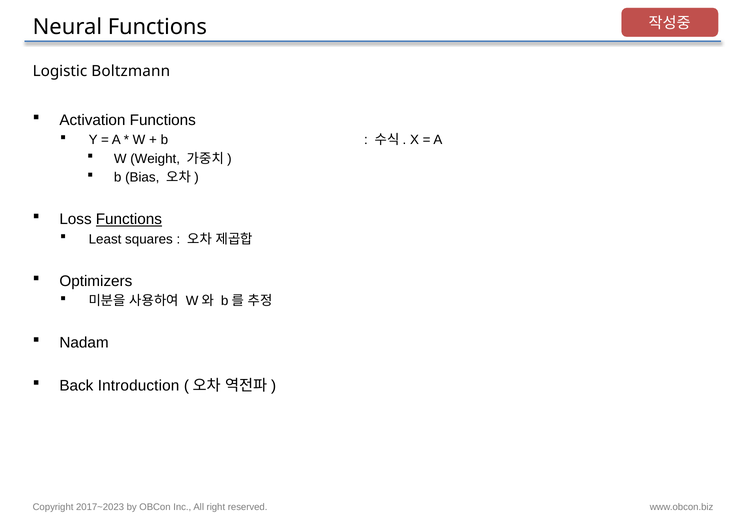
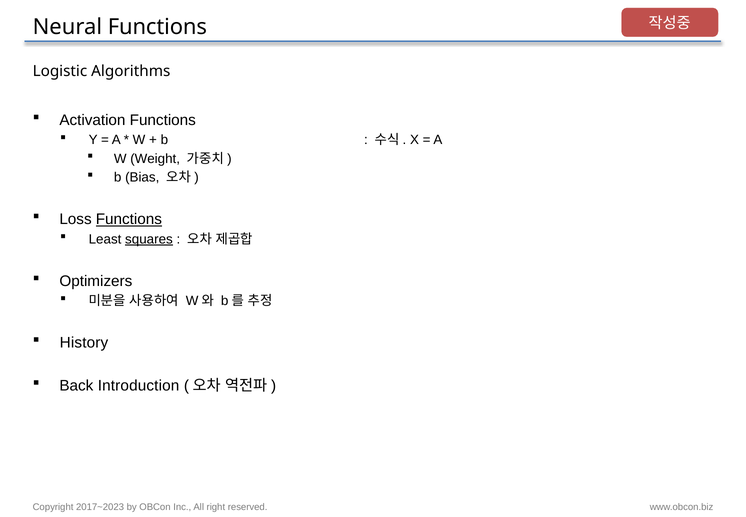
Boltzmann: Boltzmann -> Algorithms (131, 71)
squares underline: none -> present (149, 239)
Nadam: Nadam -> History (84, 342)
